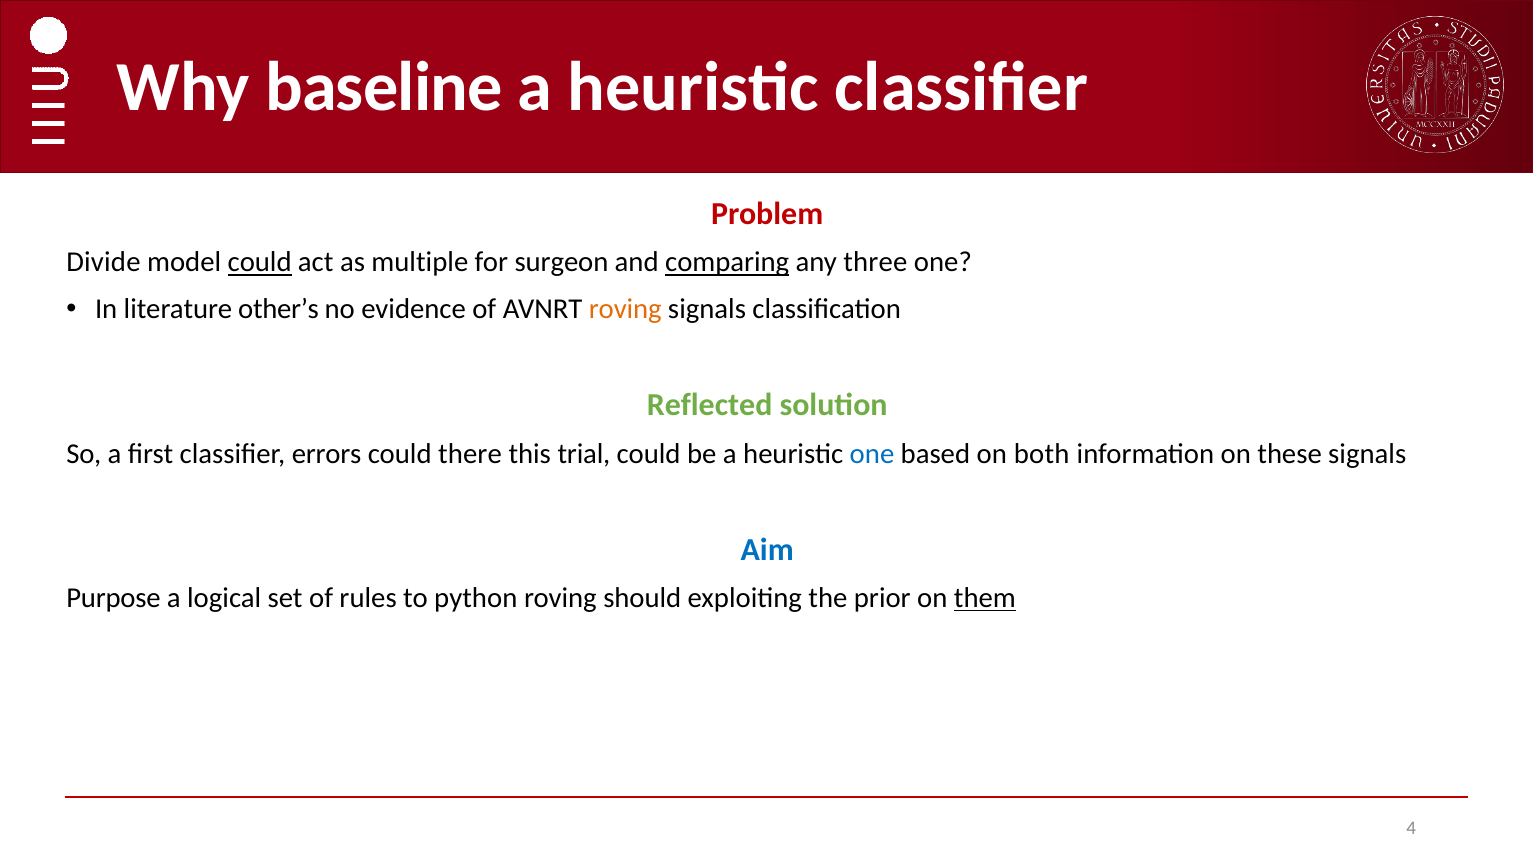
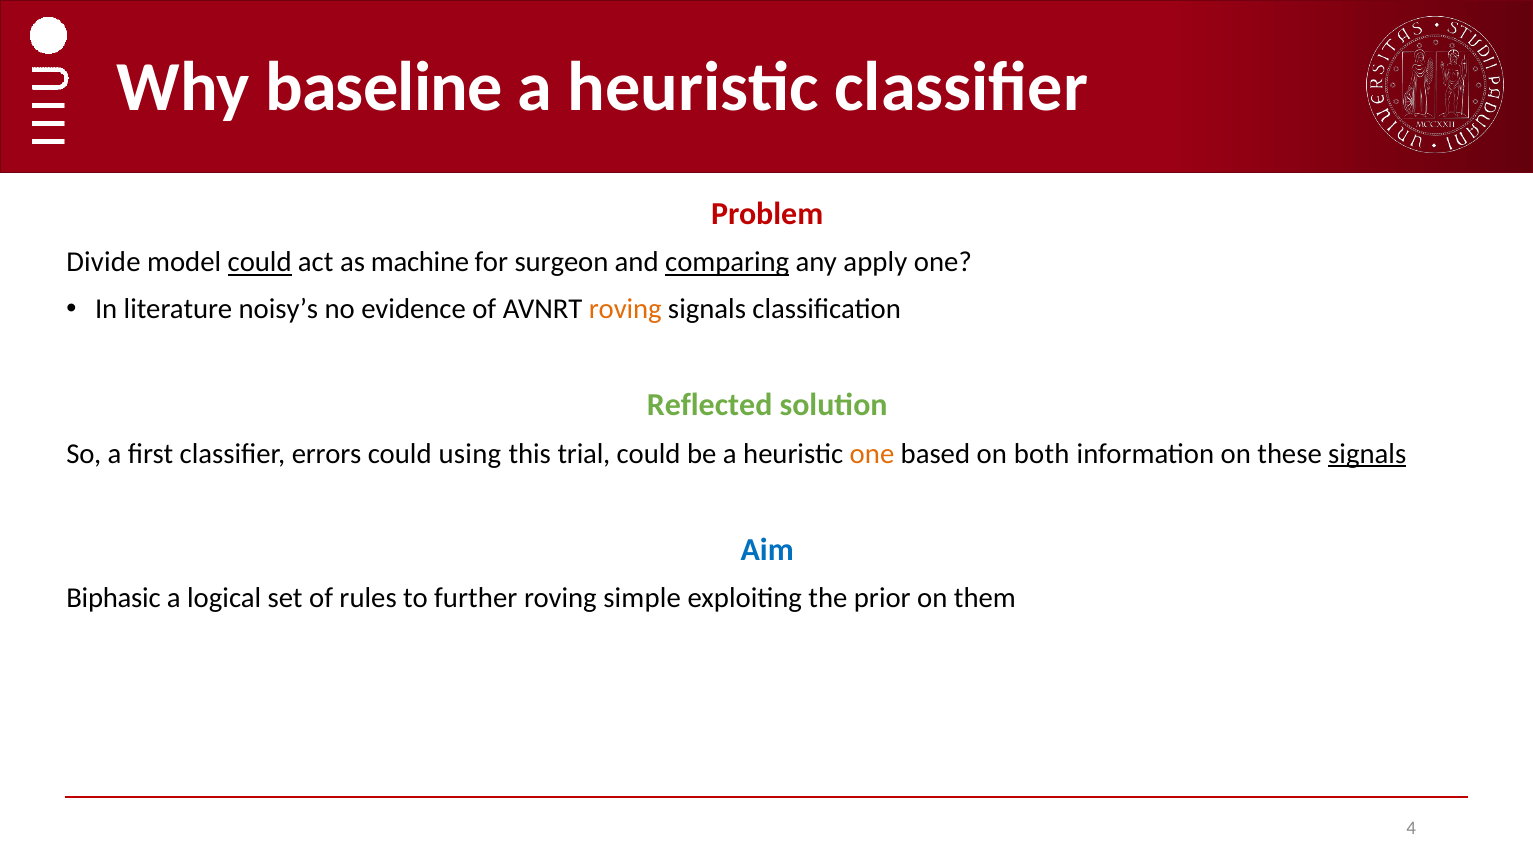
multiple: multiple -> machine (420, 262)
three: three -> apply (875, 262)
other’s: other’s -> noisy’s (278, 309)
there: there -> using (470, 454)
one colour: blue -> orange (872, 454)
signals underline: none -> present (1367, 454)
Purpose: Purpose -> Biphasic (113, 598)
python: python -> further (476, 598)
should: should -> simple (642, 598)
them underline: present -> none (985, 598)
